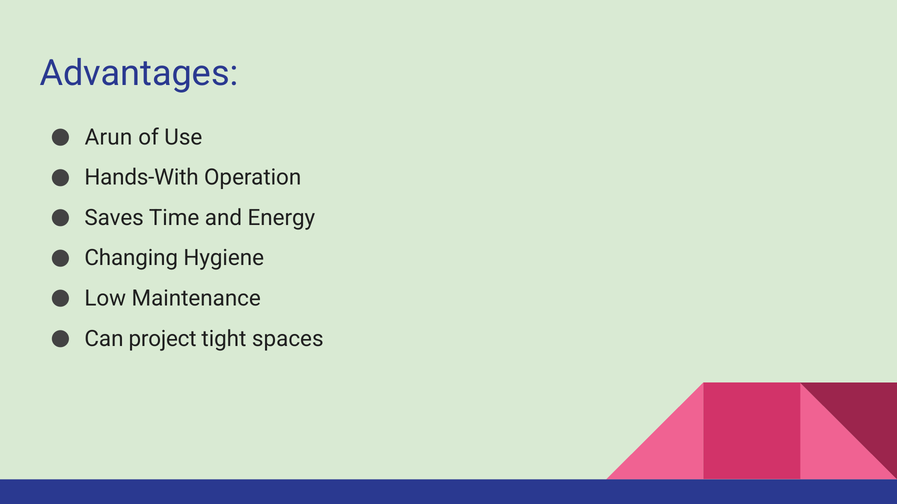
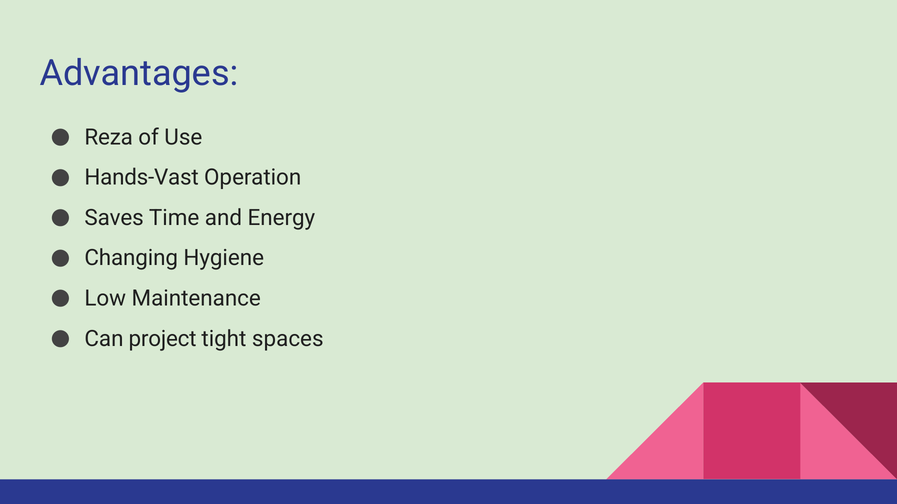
Arun: Arun -> Reza (109, 137)
Hands-With: Hands-With -> Hands-Vast (142, 178)
